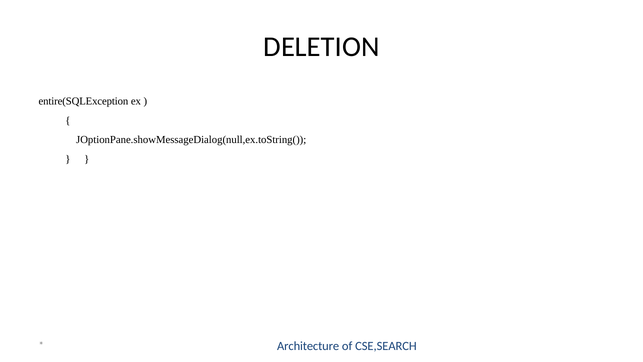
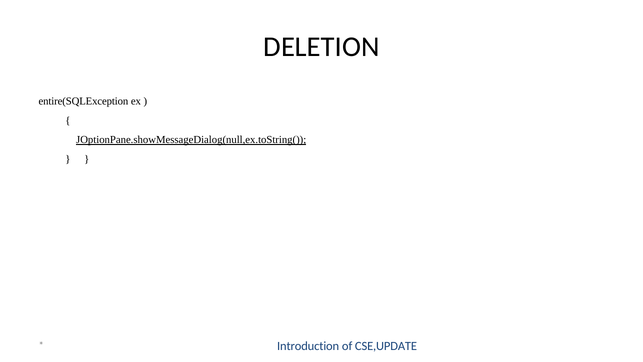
JOptionPane.showMessageDialog(null,ex.toString( underline: none -> present (191, 140)
Architecture: Architecture -> Introduction (308, 346)
CSE,SEARCH: CSE,SEARCH -> CSE,UPDATE (386, 346)
